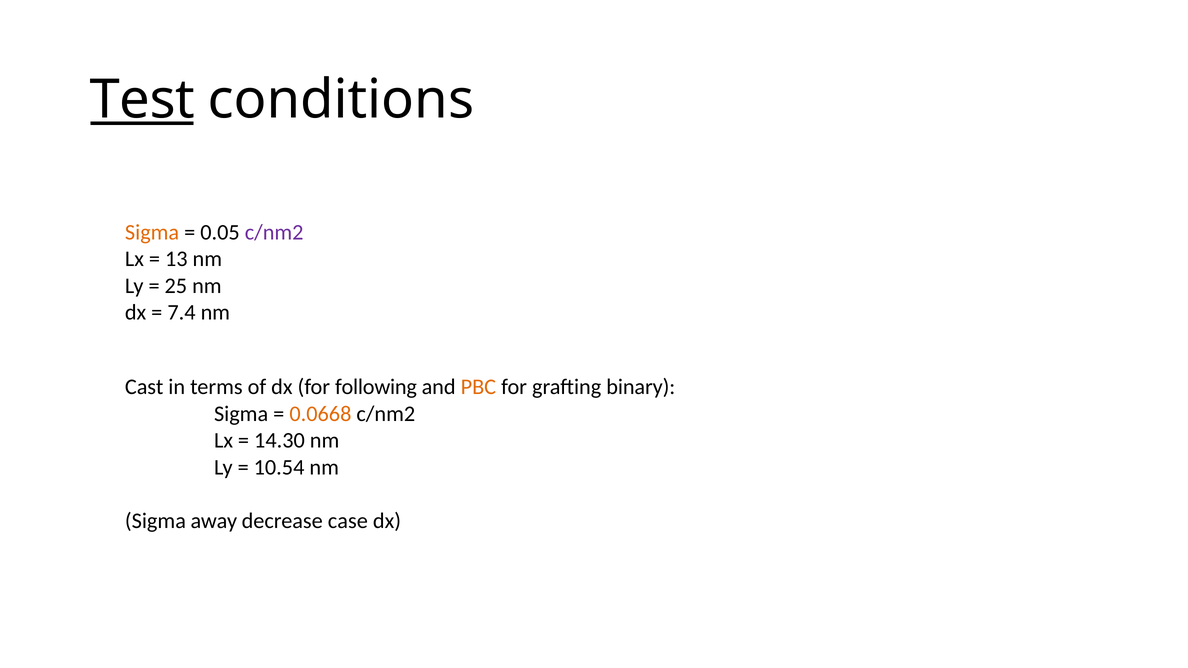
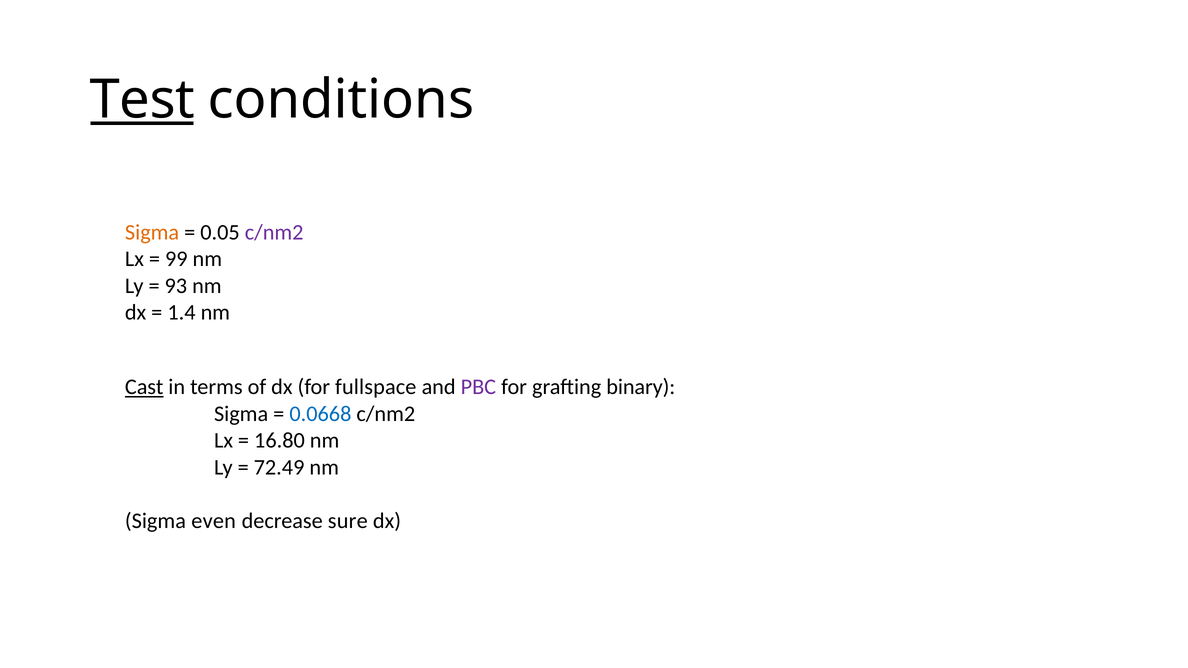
13: 13 -> 99 (176, 259)
25: 25 -> 93 (176, 286)
7.4: 7.4 -> 1.4 (182, 313)
Cast underline: none -> present (144, 387)
following: following -> fullspace (376, 387)
PBC colour: orange -> purple (478, 387)
0.0668 colour: orange -> blue (320, 414)
14.30: 14.30 -> 16.80 (279, 441)
10.54: 10.54 -> 72.49 (279, 467)
away: away -> even (214, 521)
case: case -> sure (348, 521)
